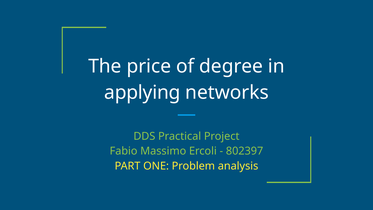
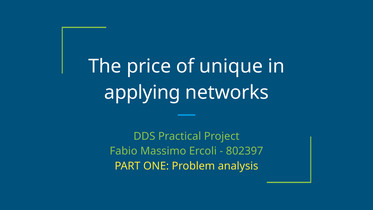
degree: degree -> unique (231, 66)
